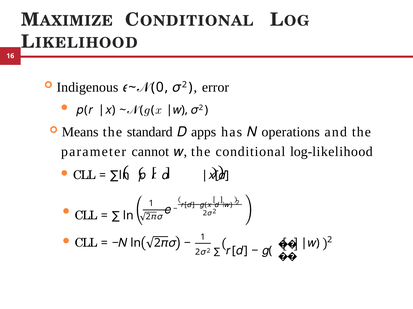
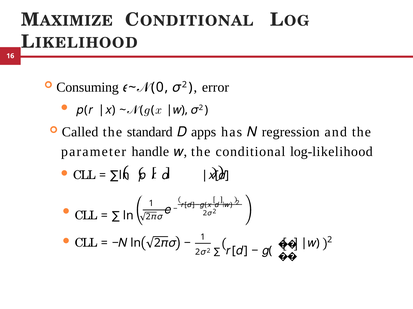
Indigenous: Indigenous -> Consuming (88, 87)
Means: Means -> Called (80, 132)
operations: operations -> regression (291, 132)
cannot: cannot -> handle (150, 152)
